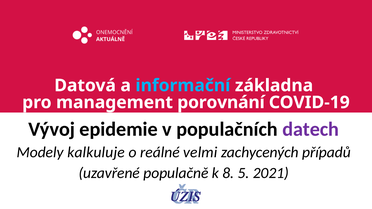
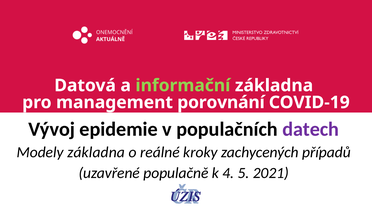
informační colour: light blue -> light green (183, 86)
Modely kalkuluje: kalkuluje -> základna (96, 153)
velmi: velmi -> kroky (200, 153)
8: 8 -> 4 (228, 173)
